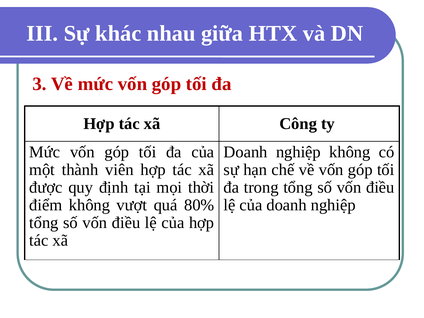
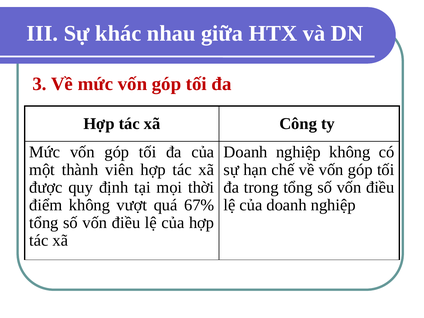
80%: 80% -> 67% (199, 205)
